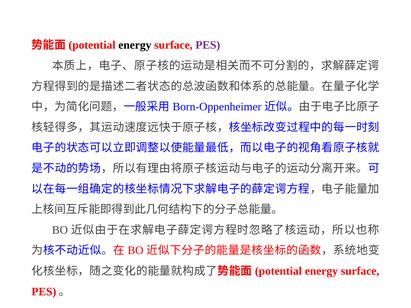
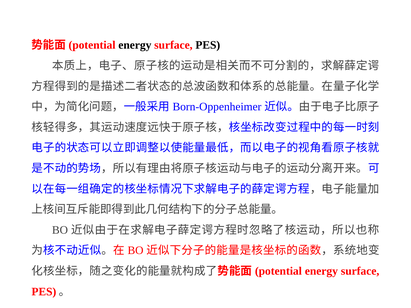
PES colour: purple -> black (208, 45)
